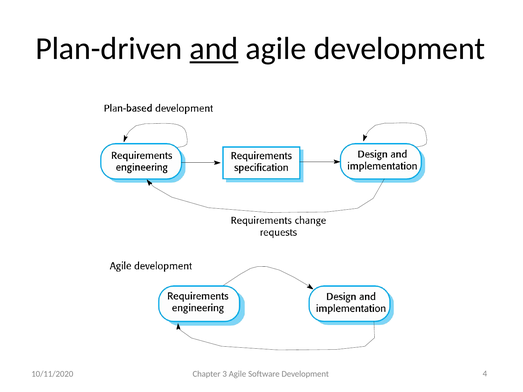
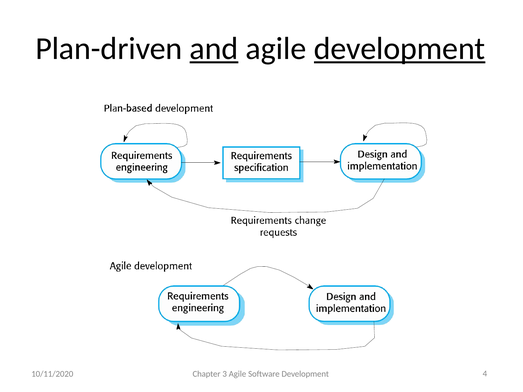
development underline: none -> present (400, 49)
